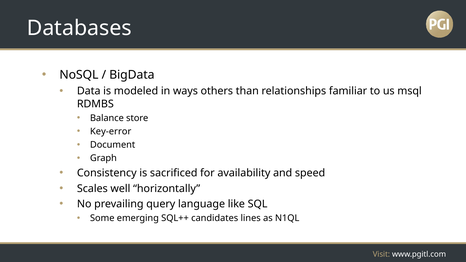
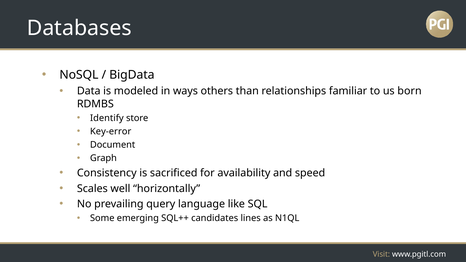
msql: msql -> born (410, 91)
Balance: Balance -> Identify (107, 118)
